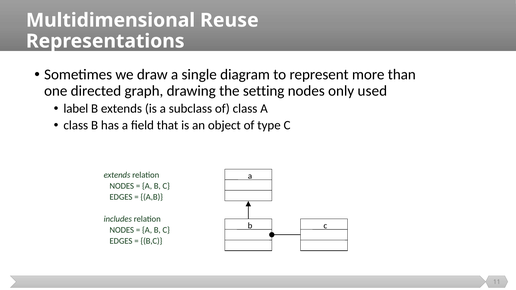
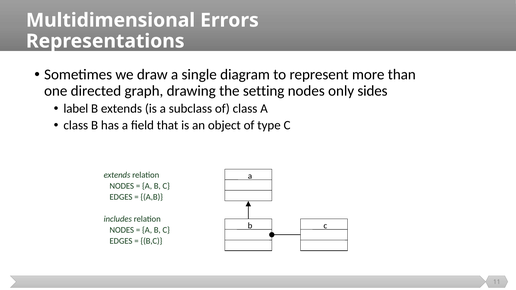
Reuse: Reuse -> Errors (229, 20)
used: used -> sides (372, 91)
